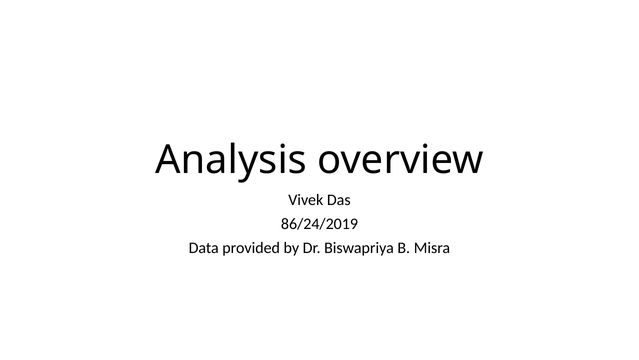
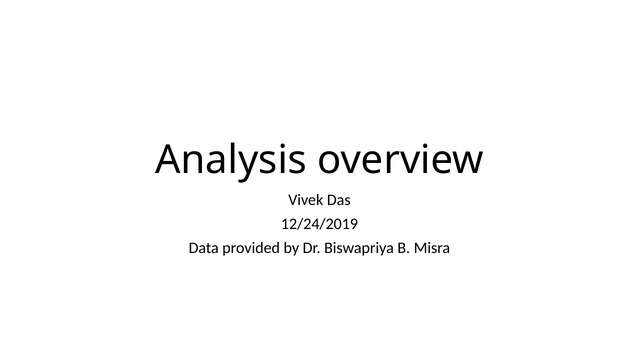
86/24/2019: 86/24/2019 -> 12/24/2019 (319, 224)
